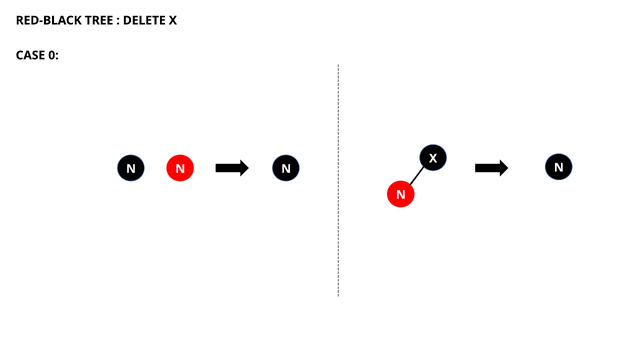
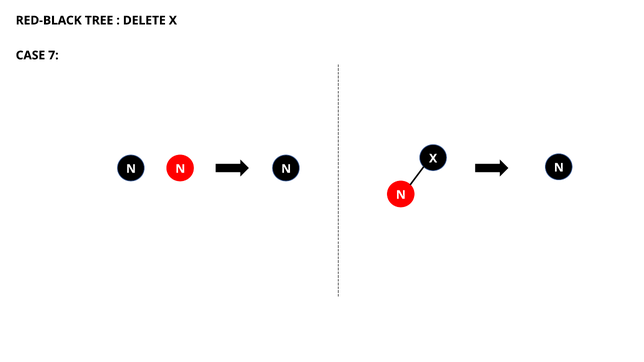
0: 0 -> 7 (53, 55)
